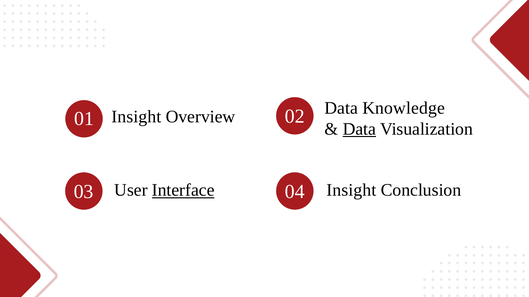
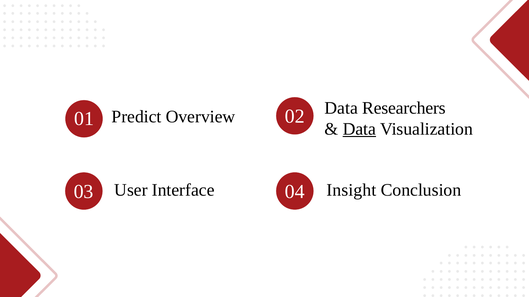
Knowledge: Knowledge -> Researchers (404, 108)
01 Insight: Insight -> Predict (136, 117)
Interface underline: present -> none (183, 191)
